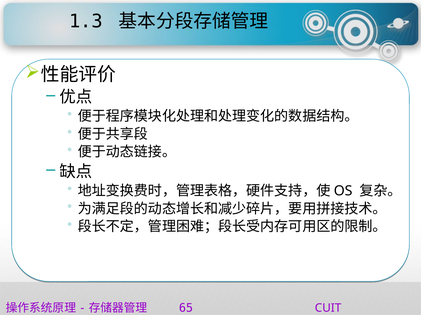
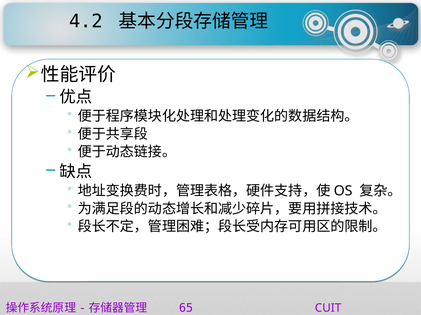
1.3: 1.3 -> 4.2 (86, 22)
